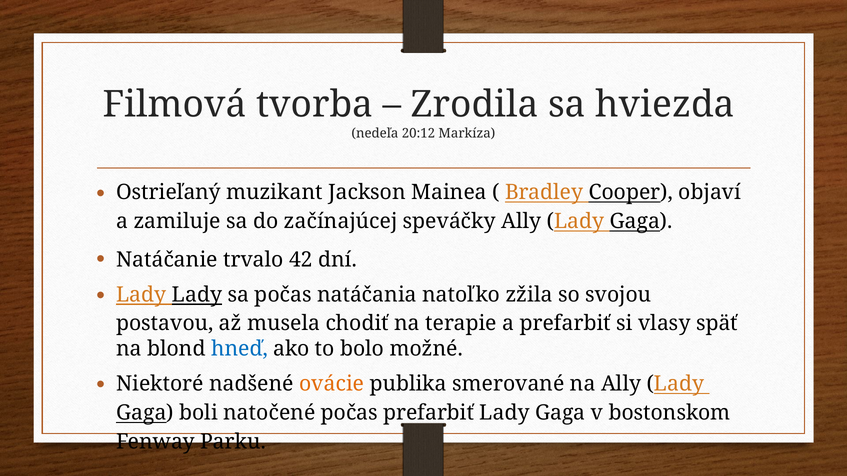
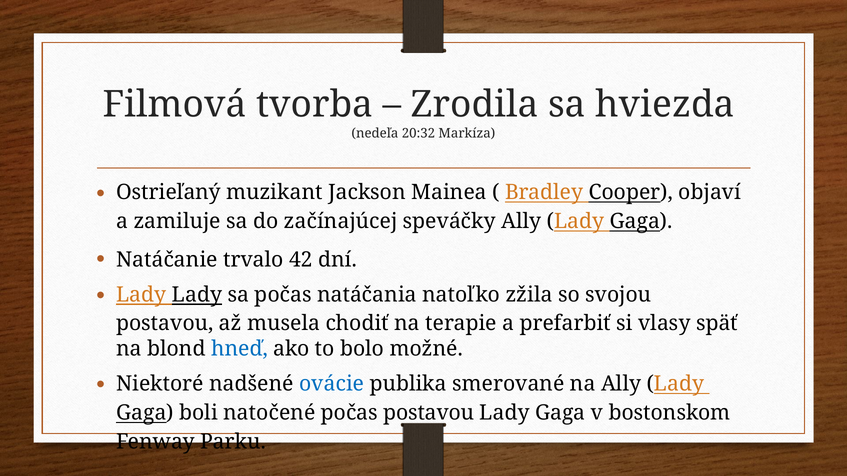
20:12: 20:12 -> 20:32 (418, 133)
ovácie colour: orange -> blue (332, 384)
počas prefarbiť: prefarbiť -> postavou (429, 413)
